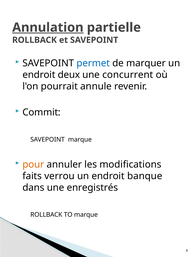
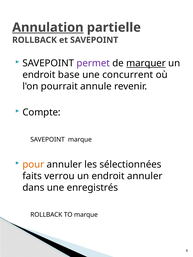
permet colour: blue -> purple (93, 63)
marquer underline: none -> present (146, 63)
deux: deux -> base (69, 75)
Commit: Commit -> Compte (42, 113)
modifications: modifications -> sélectionnées (130, 165)
endroit banque: banque -> annuler (145, 176)
